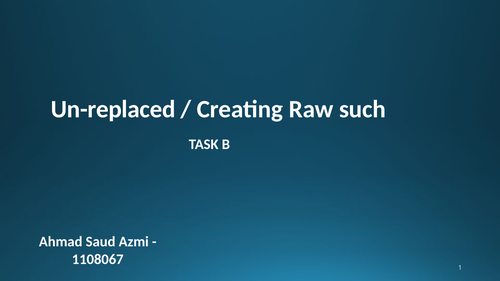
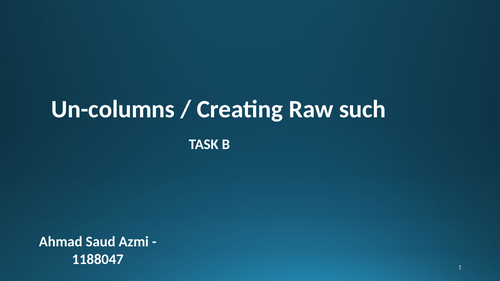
Un-replaced: Un-replaced -> Un-columns (113, 109)
1108067: 1108067 -> 1188047 (98, 260)
